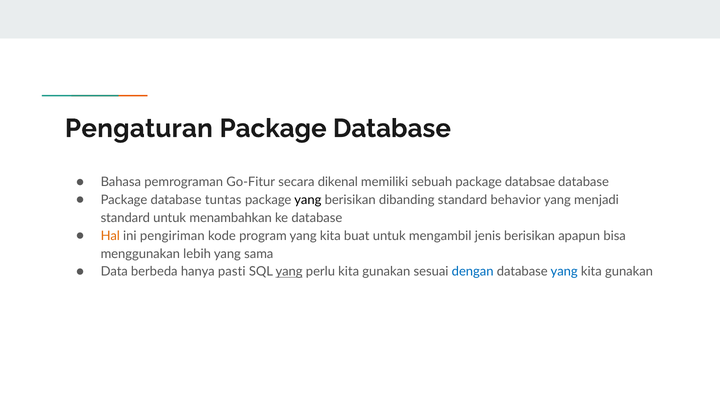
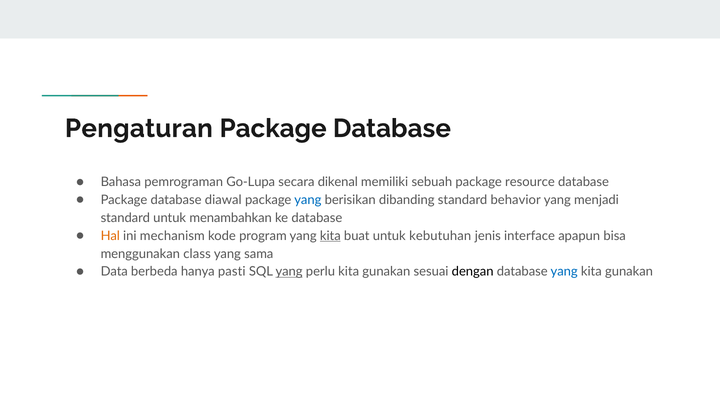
Go-Fitur: Go-Fitur -> Go-Lupa (251, 182)
databsae: databsae -> resource (530, 182)
tuntas: tuntas -> diawal (223, 200)
yang colour: black -> blue (308, 200)
pengiriman: pengiriman -> mechanism (172, 236)
kita underline: none -> present (330, 236)
mengambil: mengambil -> kebutuhan (440, 236)
jenis berisikan: berisikan -> interface (529, 236)
lebih: lebih -> class (197, 254)
dengan colour: blue -> black (473, 272)
